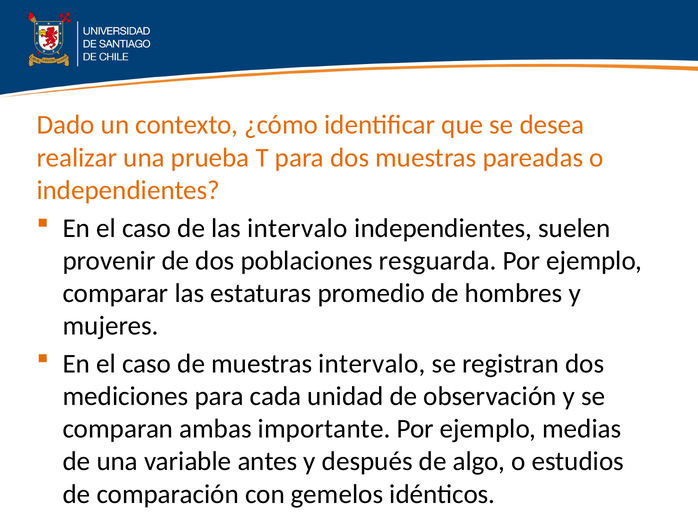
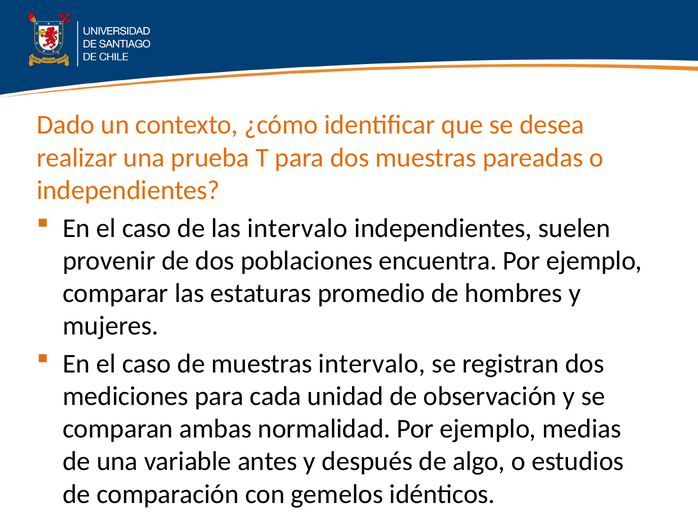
resguarda: resguarda -> encuentra (438, 261)
importante: importante -> normalidad (324, 429)
